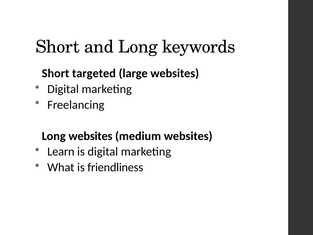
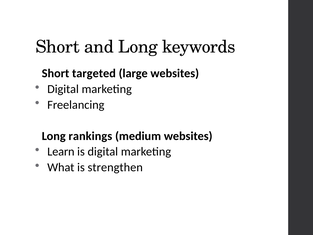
Long websites: websites -> rankings (90, 136)
friendliness: friendliness -> strengthen (115, 167)
